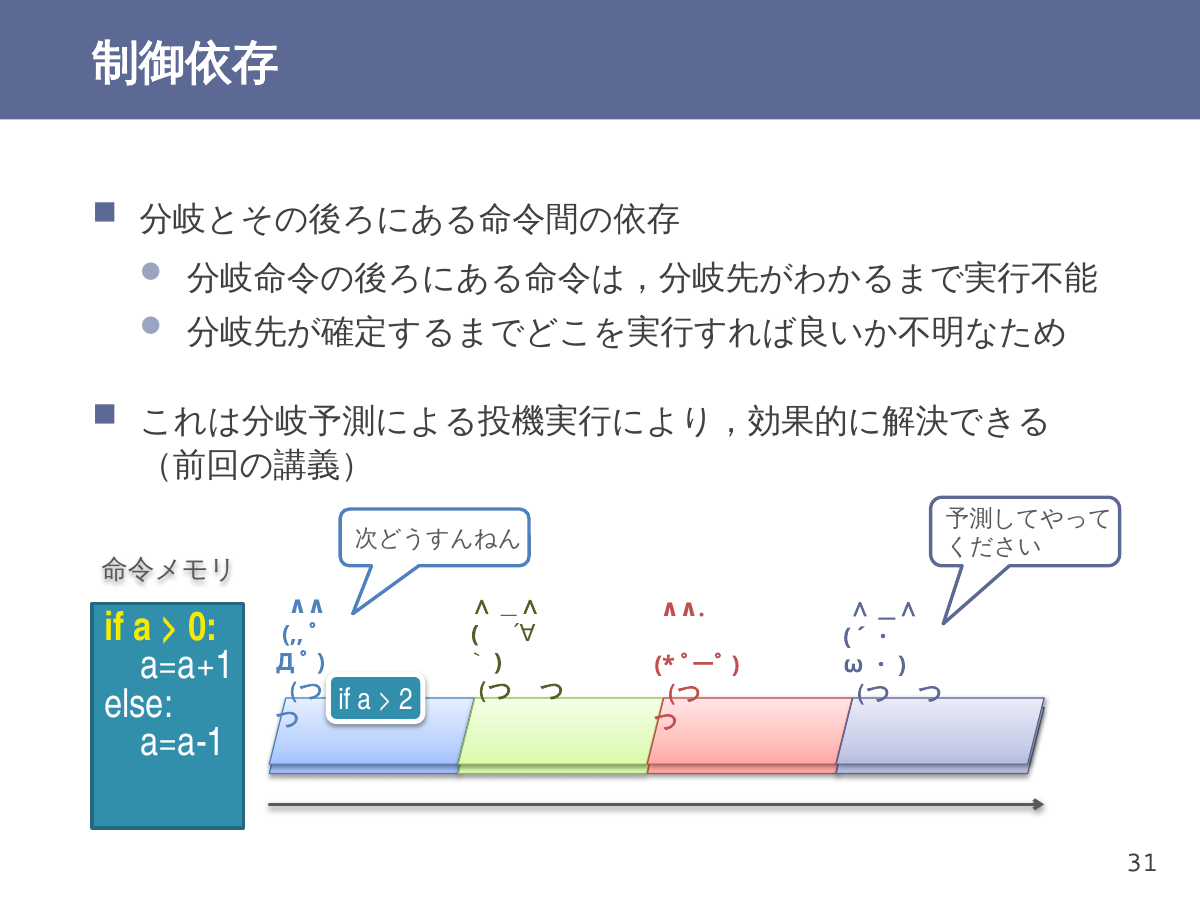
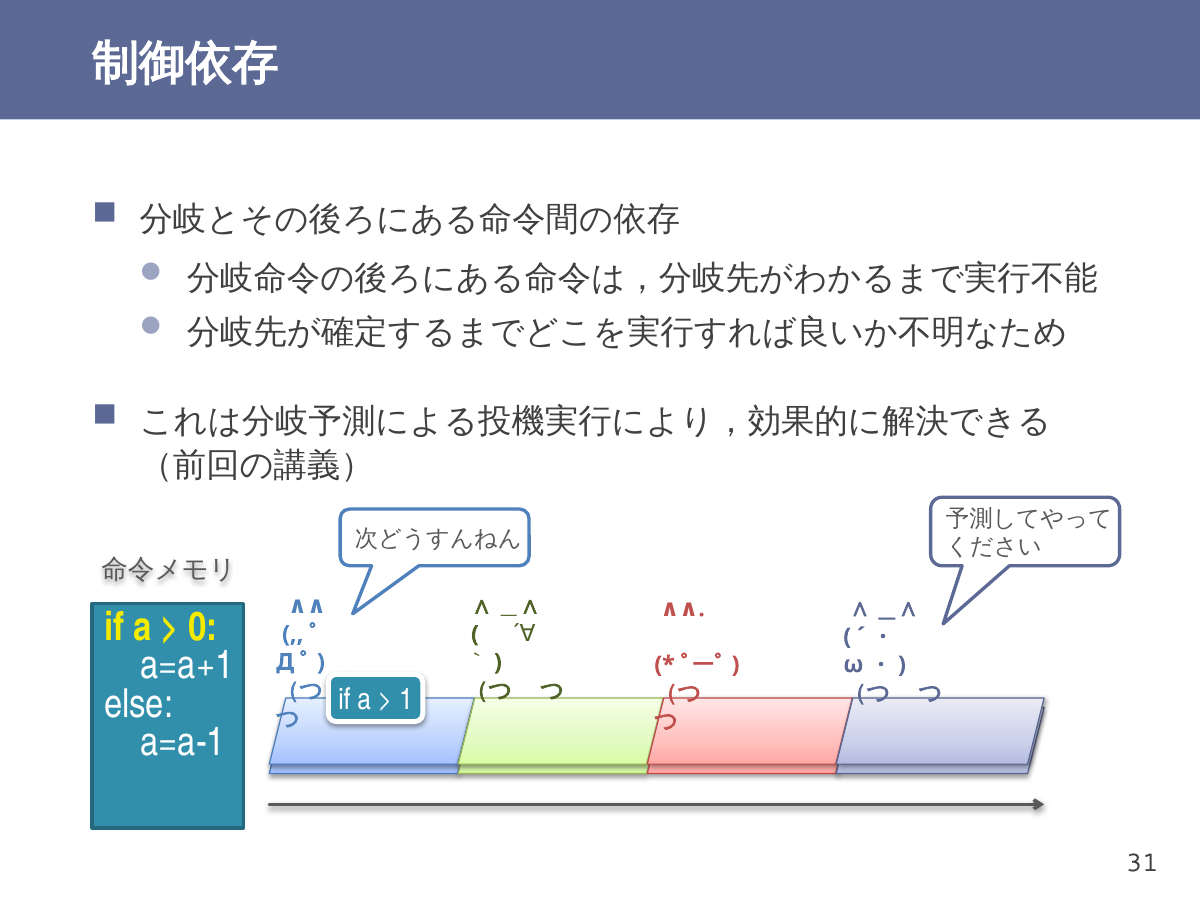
2: 2 -> 1 (406, 700)
